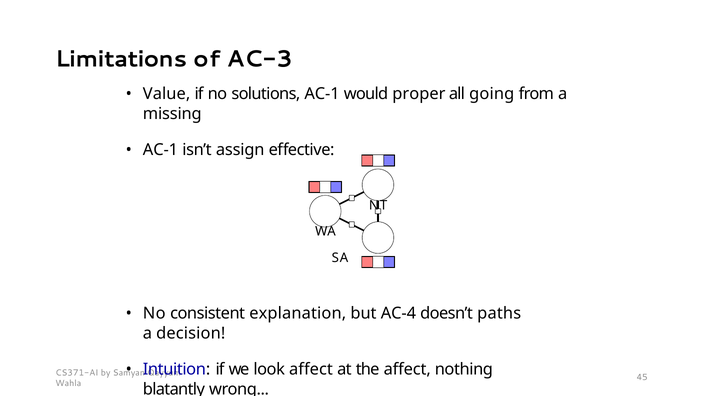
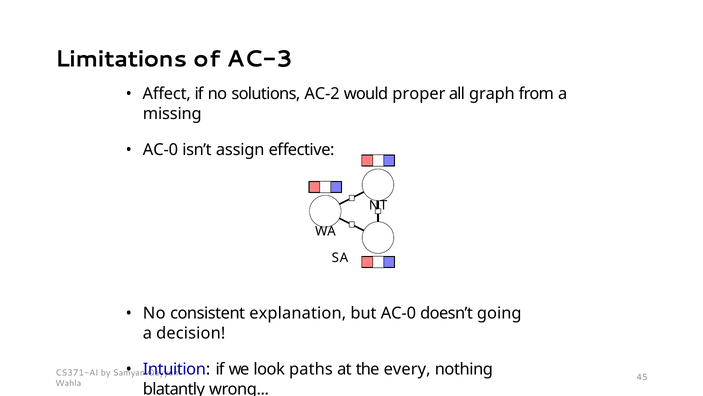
Value: Value -> Affect (167, 94)
solutions AC-1: AC-1 -> AC-2 (322, 94)
going: going -> graph (492, 94)
AC-1: AC-1 -> AC-0 (160, 150)
but AC-4: AC-4 -> AC-0 (398, 313)
paths: paths -> going (499, 313)
look affect: affect -> paths (311, 369)
the affect: affect -> every (407, 369)
